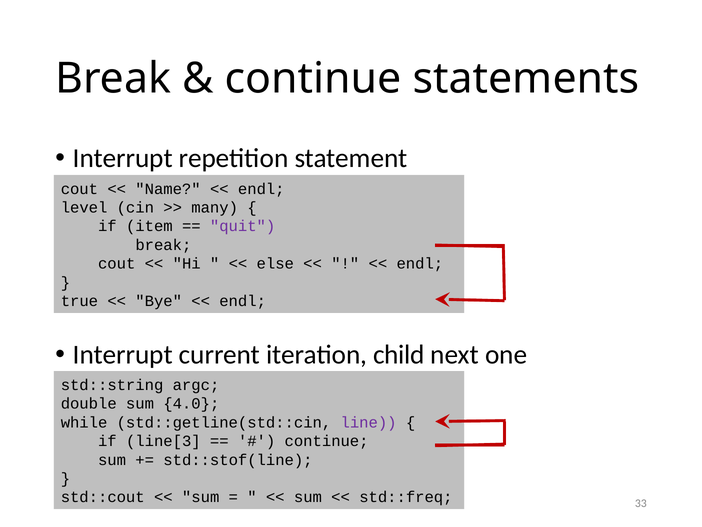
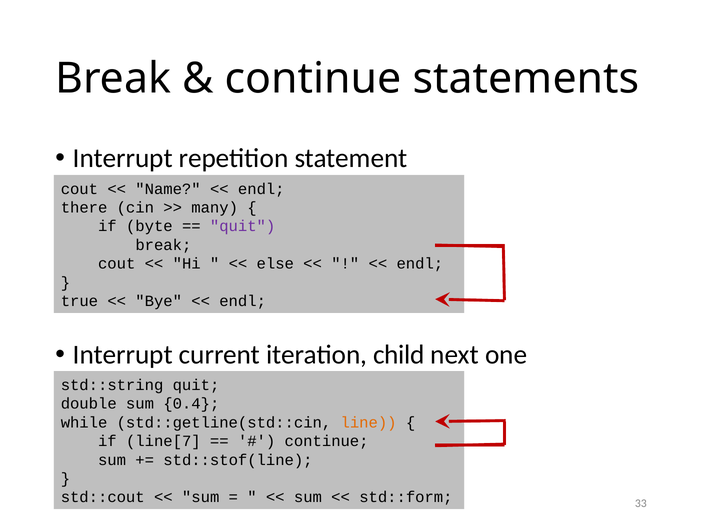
level: level -> there (84, 207)
item: item -> byte (149, 226)
std::string argc: argc -> quit (196, 385)
4.0: 4.0 -> 0.4 (191, 403)
line colour: purple -> orange (369, 422)
line[3: line[3 -> line[7 (163, 441)
std::freq: std::freq -> std::form (406, 497)
